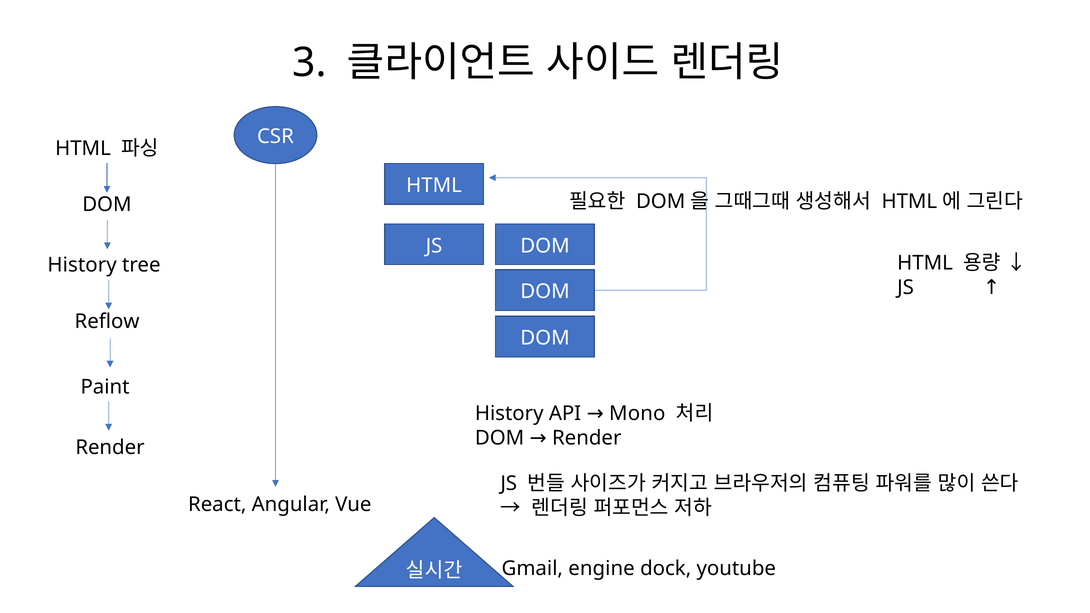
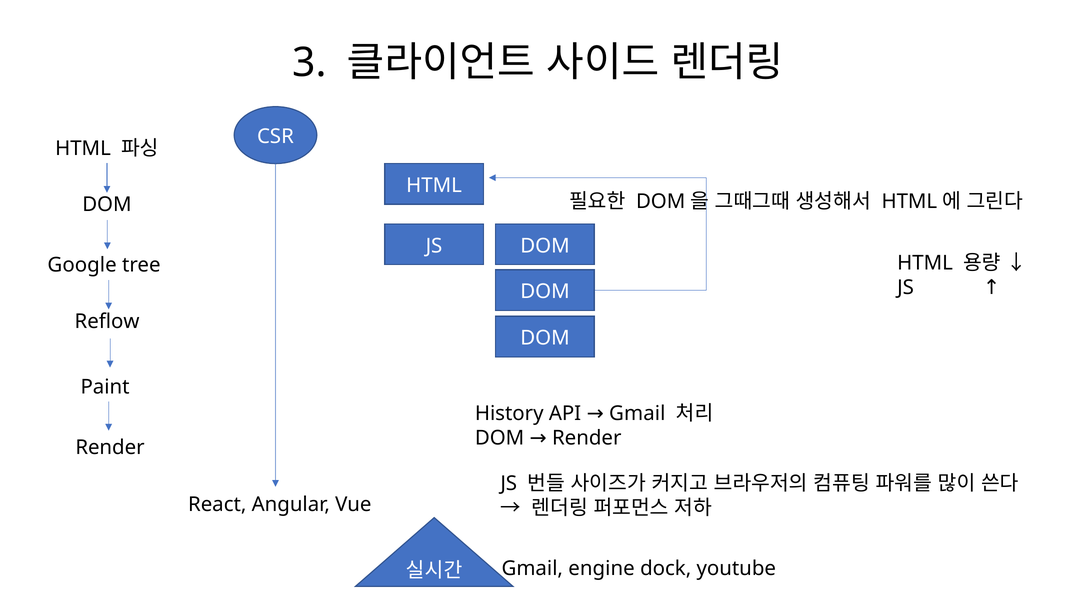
History: History -> Google (82, 265)
API Mono: Mono -> Gmail (637, 414)
